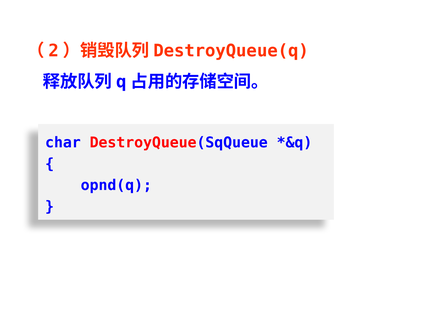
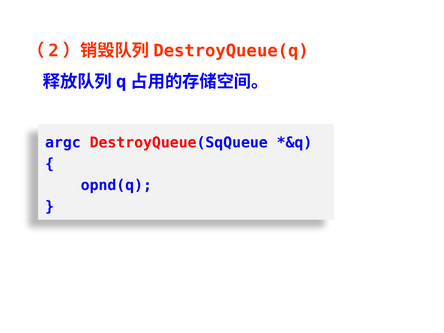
char: char -> argc (63, 143)
